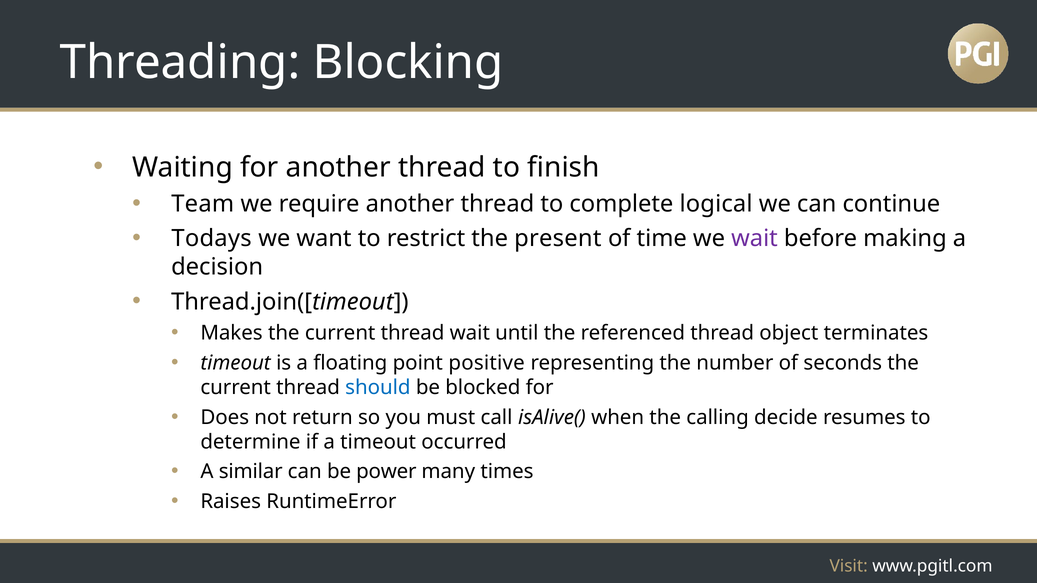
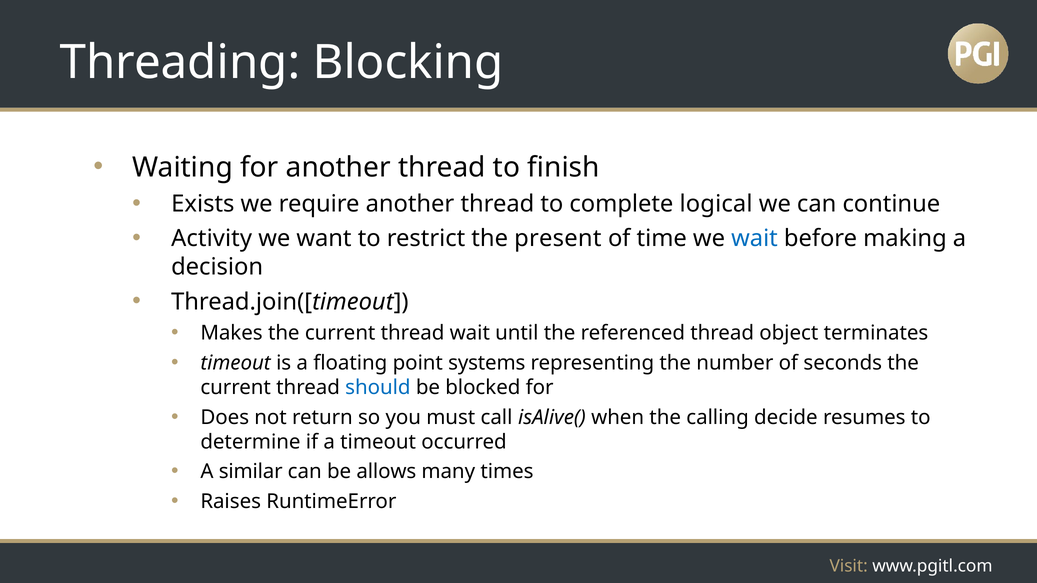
Team: Team -> Exists (203, 204)
Todays: Todays -> Activity (212, 239)
wait colour: purple -> blue (755, 239)
positive: positive -> systems (487, 363)
power: power -> allows (386, 472)
